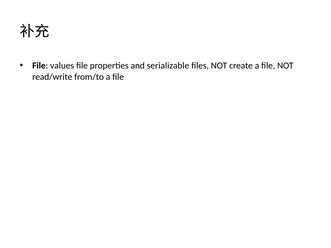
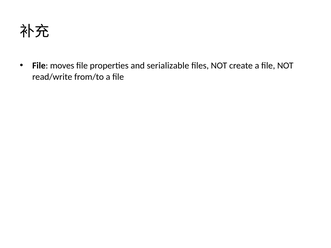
values: values -> moves (62, 66)
